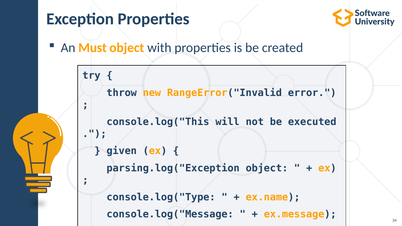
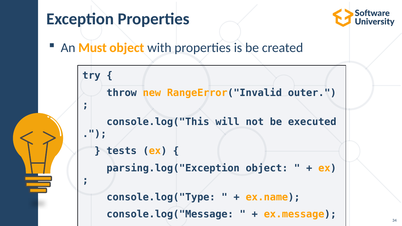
error: error -> outer (312, 93)
given: given -> tests (122, 151)
